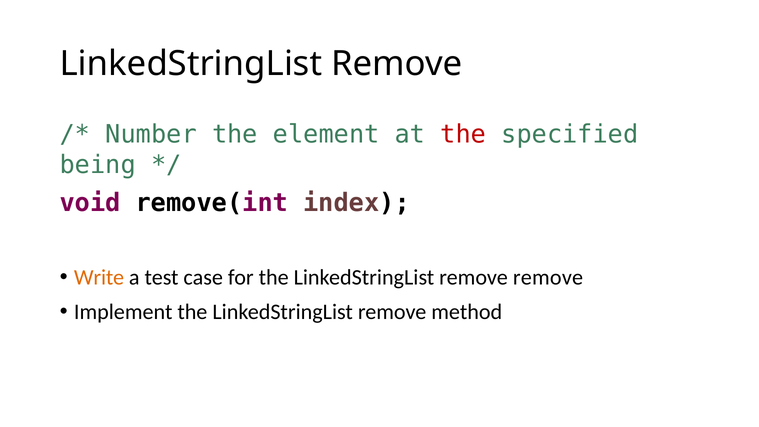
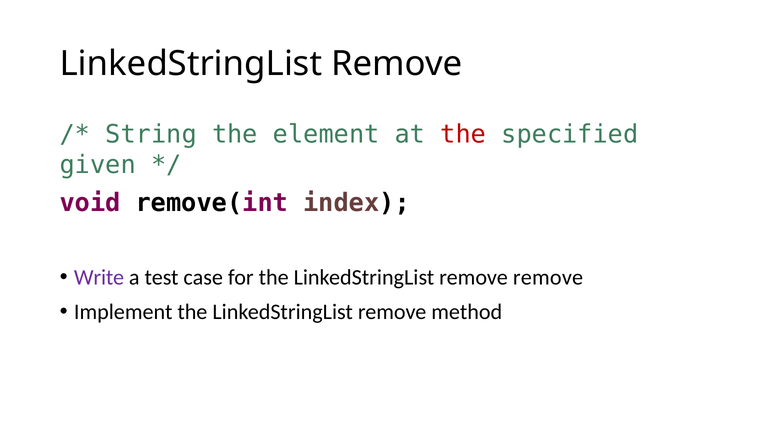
Number: Number -> String (151, 134)
being: being -> given (98, 165)
Write colour: orange -> purple (99, 277)
